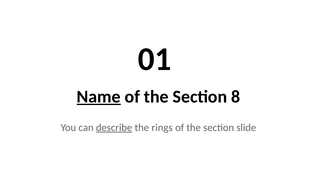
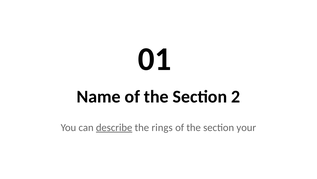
Name underline: present -> none (99, 96)
8: 8 -> 2 (236, 96)
slide: slide -> your (246, 127)
